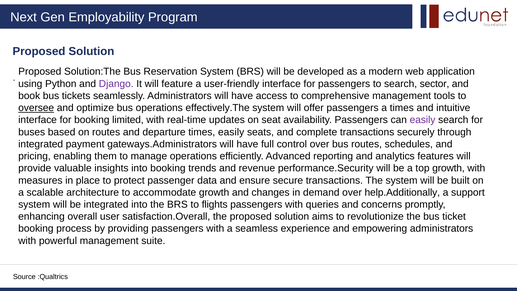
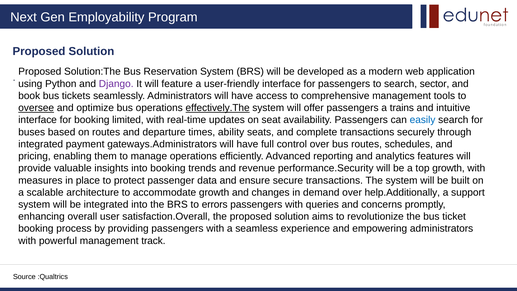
effectively.The underline: none -> present (218, 108)
a times: times -> trains (402, 108)
easily colour: purple -> blue (423, 120)
times easily: easily -> ability (231, 132)
flights: flights -> errors (215, 204)
suite: suite -> track (153, 241)
